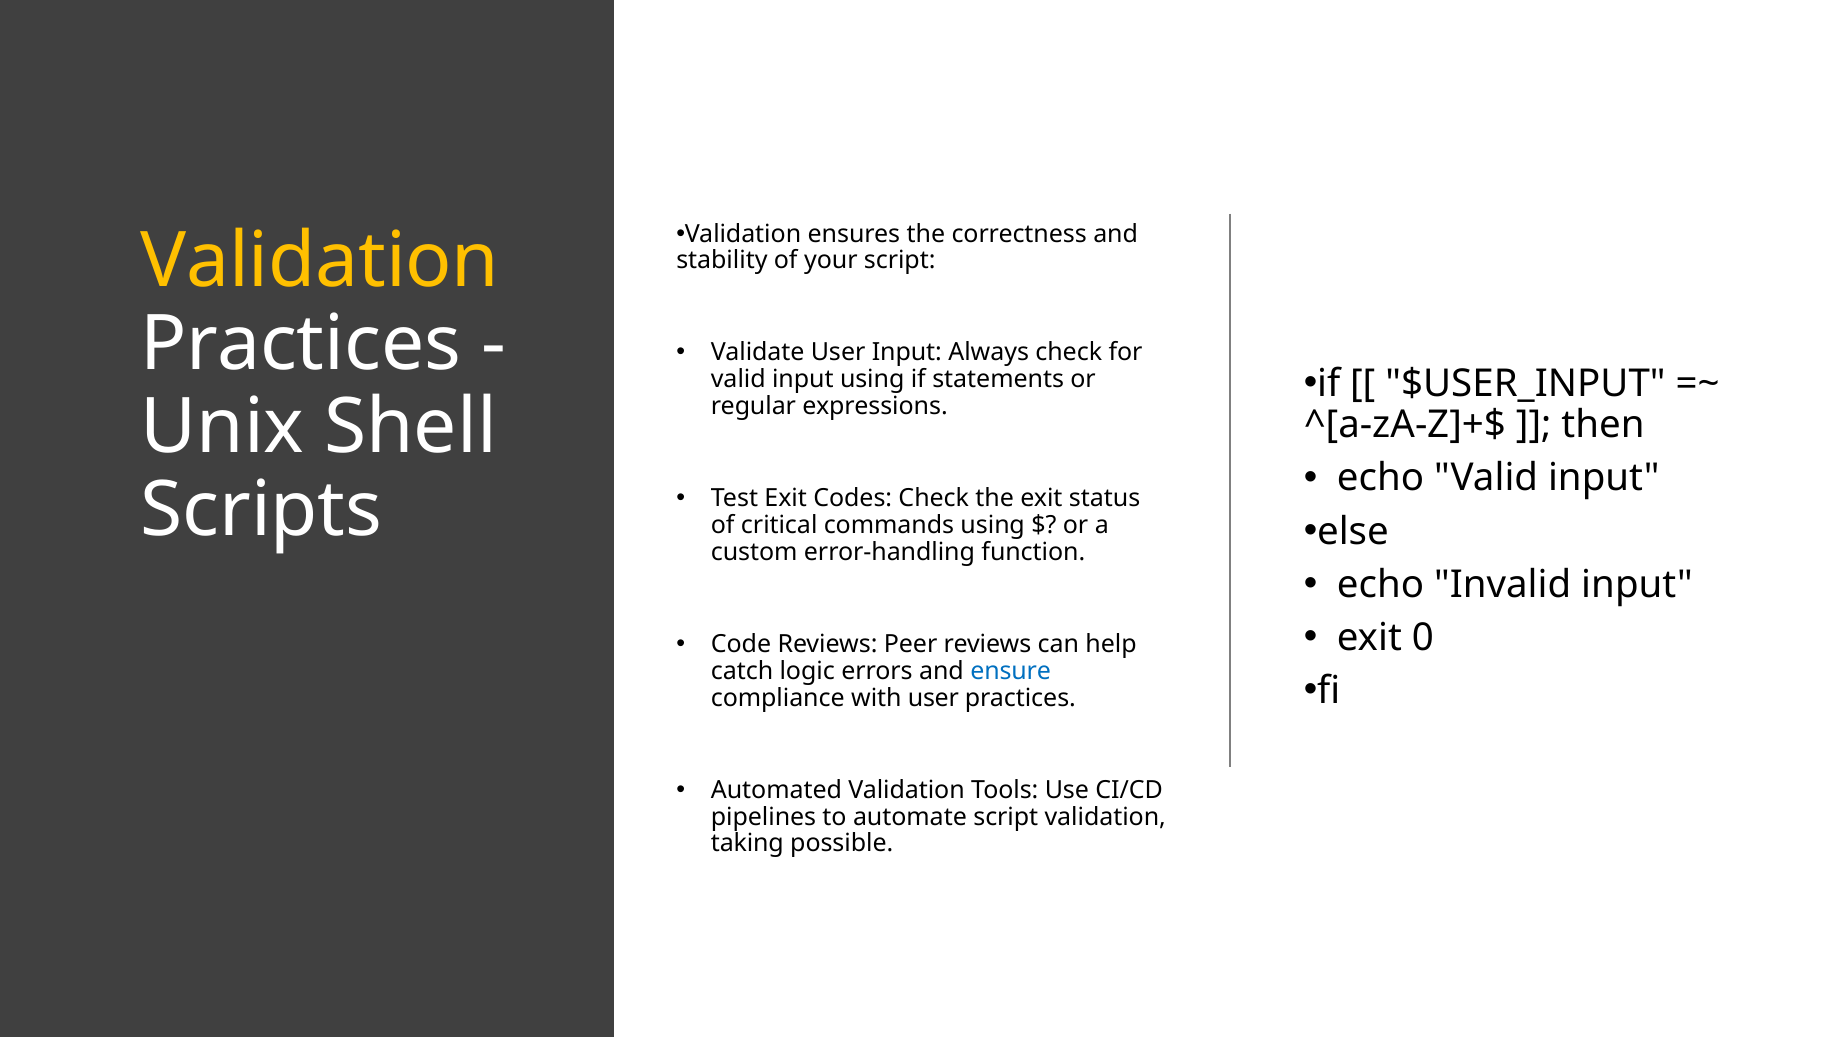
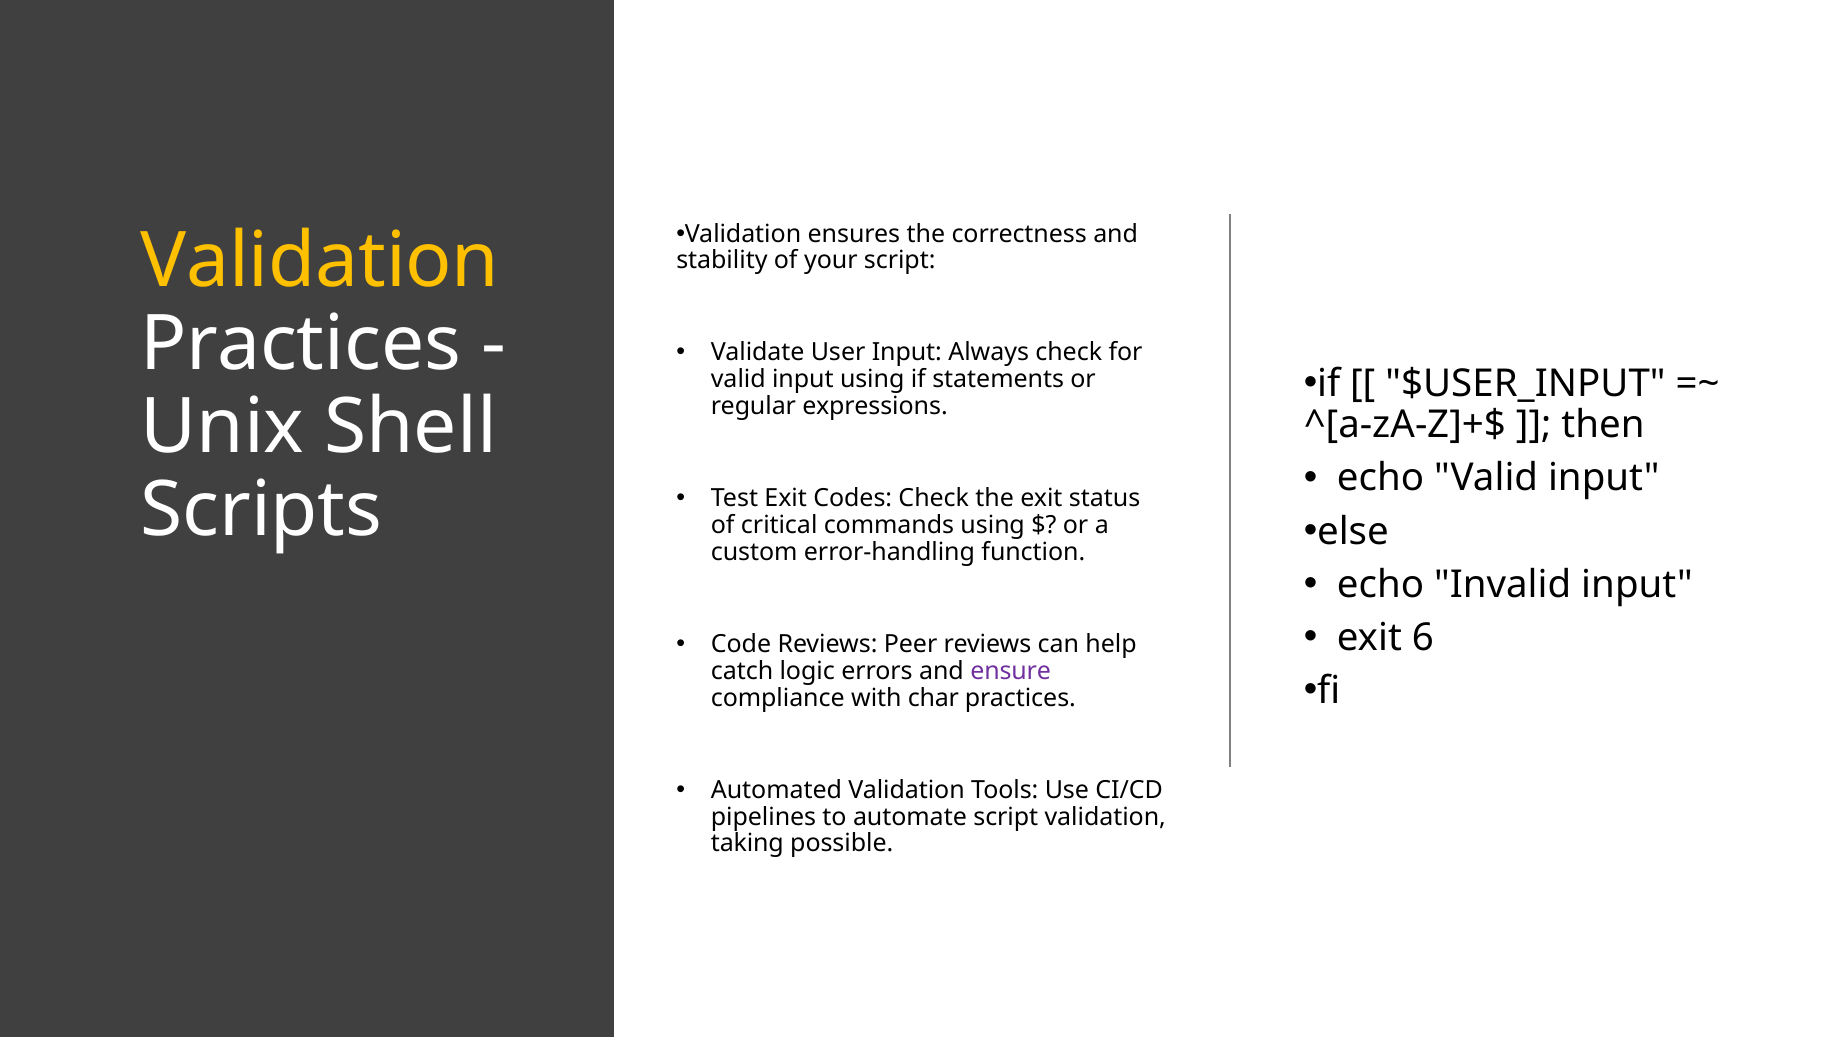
0: 0 -> 6 (1423, 638)
ensure colour: blue -> purple (1011, 671)
with user: user -> char (933, 698)
